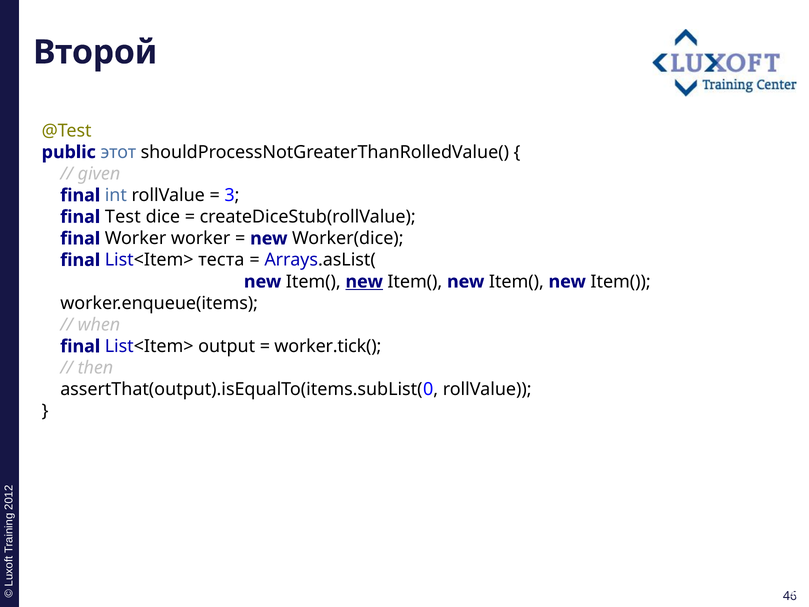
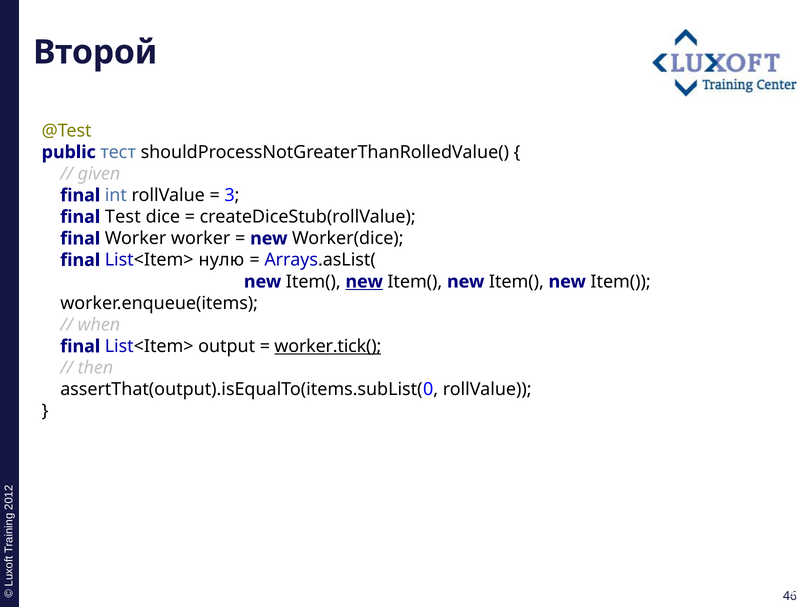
этот: этот -> тест (118, 152)
теста: теста -> нулю (221, 260)
worker.tick( underline: none -> present (328, 346)
